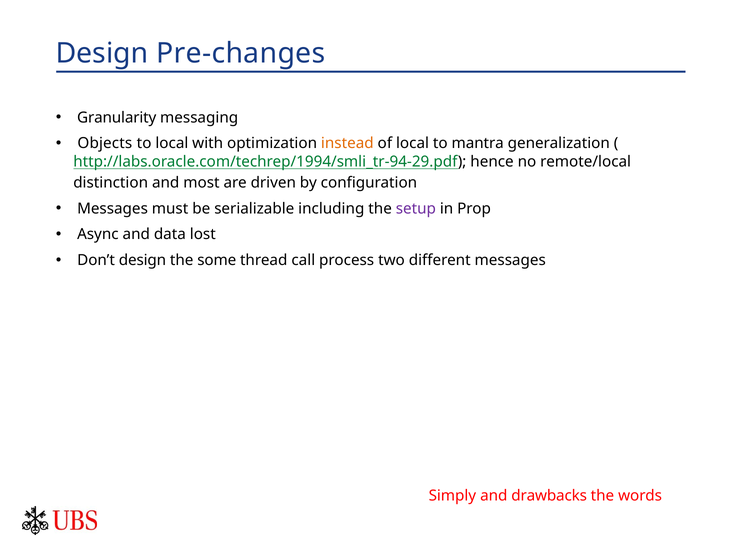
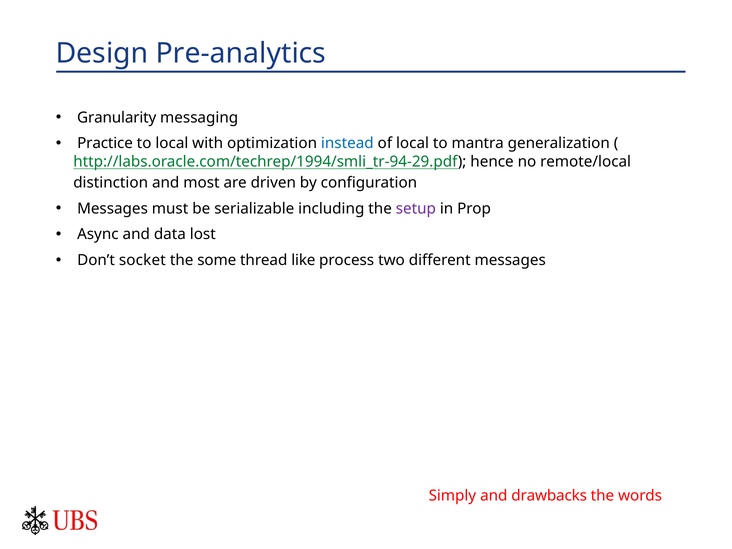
Pre-changes: Pre-changes -> Pre-analytics (241, 53)
Objects: Objects -> Practice (105, 143)
instead colour: orange -> blue (347, 143)
Don’t design: design -> socket (142, 260)
call: call -> like (303, 260)
